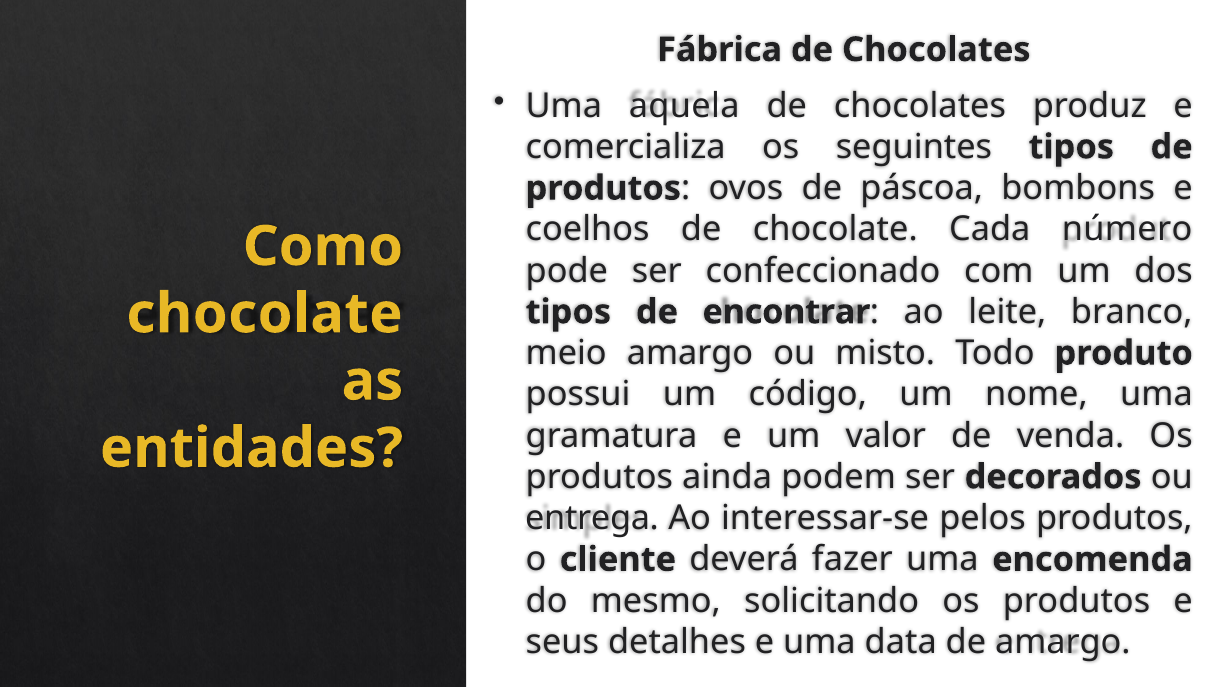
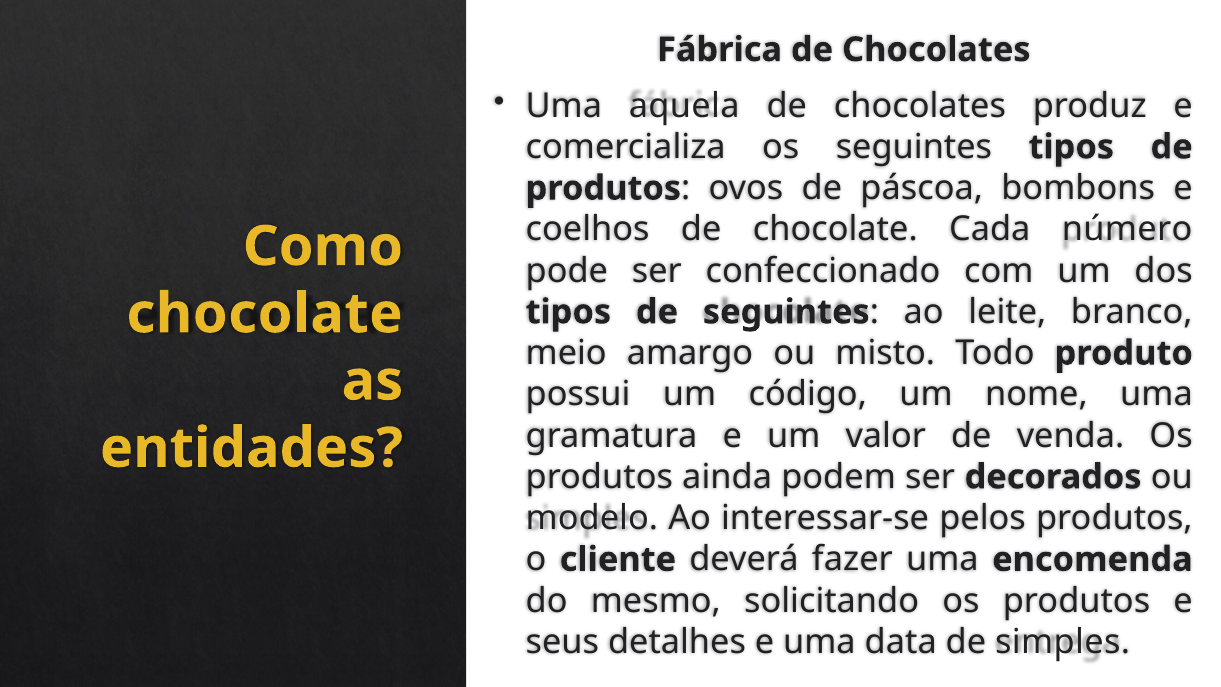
de encontrar: encontrar -> seguintes (786, 312)
entrega: entrega -> modelo (592, 518)
de amargo: amargo -> simples (1063, 642)
